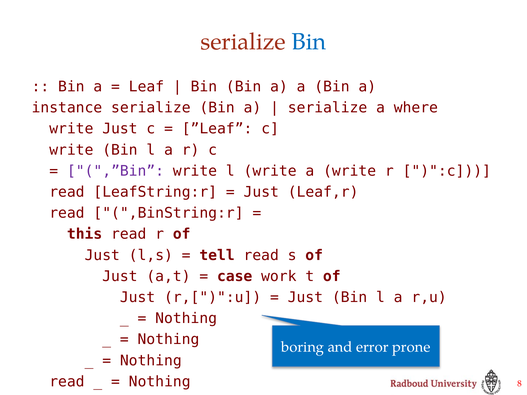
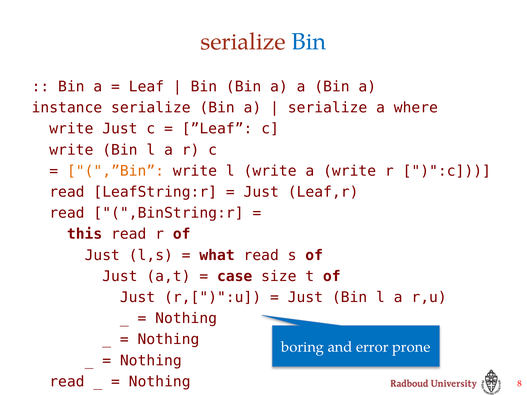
,”Bin colour: purple -> orange (115, 171)
tell: tell -> what (217, 255)
work: work -> size (279, 276)
